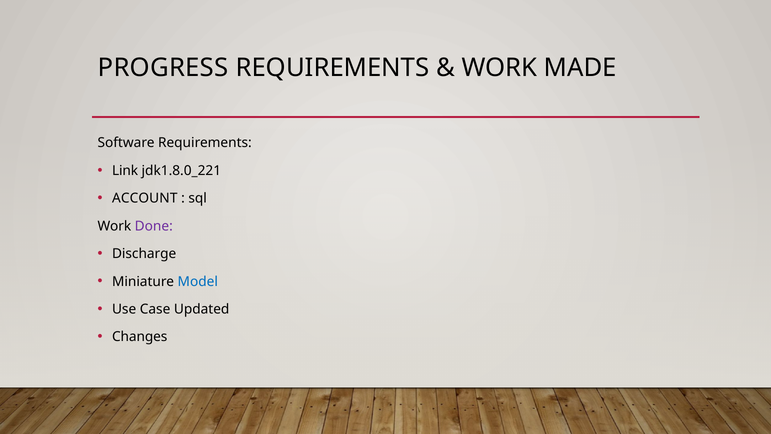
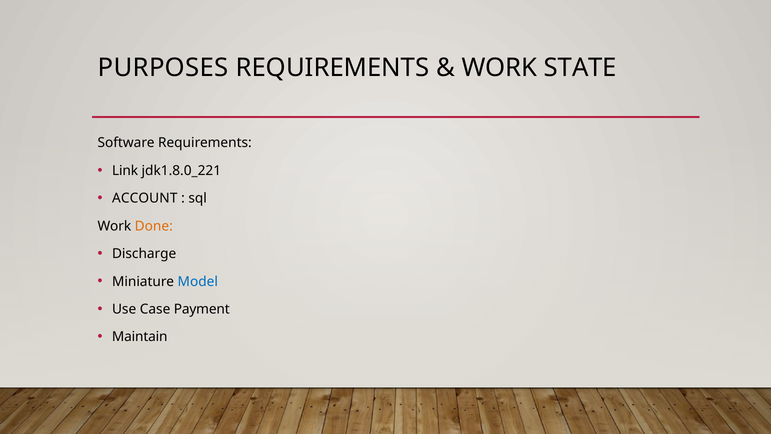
PROGRESS: PROGRESS -> PURPOSES (163, 68)
MADE: MADE -> STATE (580, 68)
Done colour: purple -> orange (154, 226)
Updated: Updated -> Payment (202, 309)
Changes: Changes -> Maintain (140, 337)
